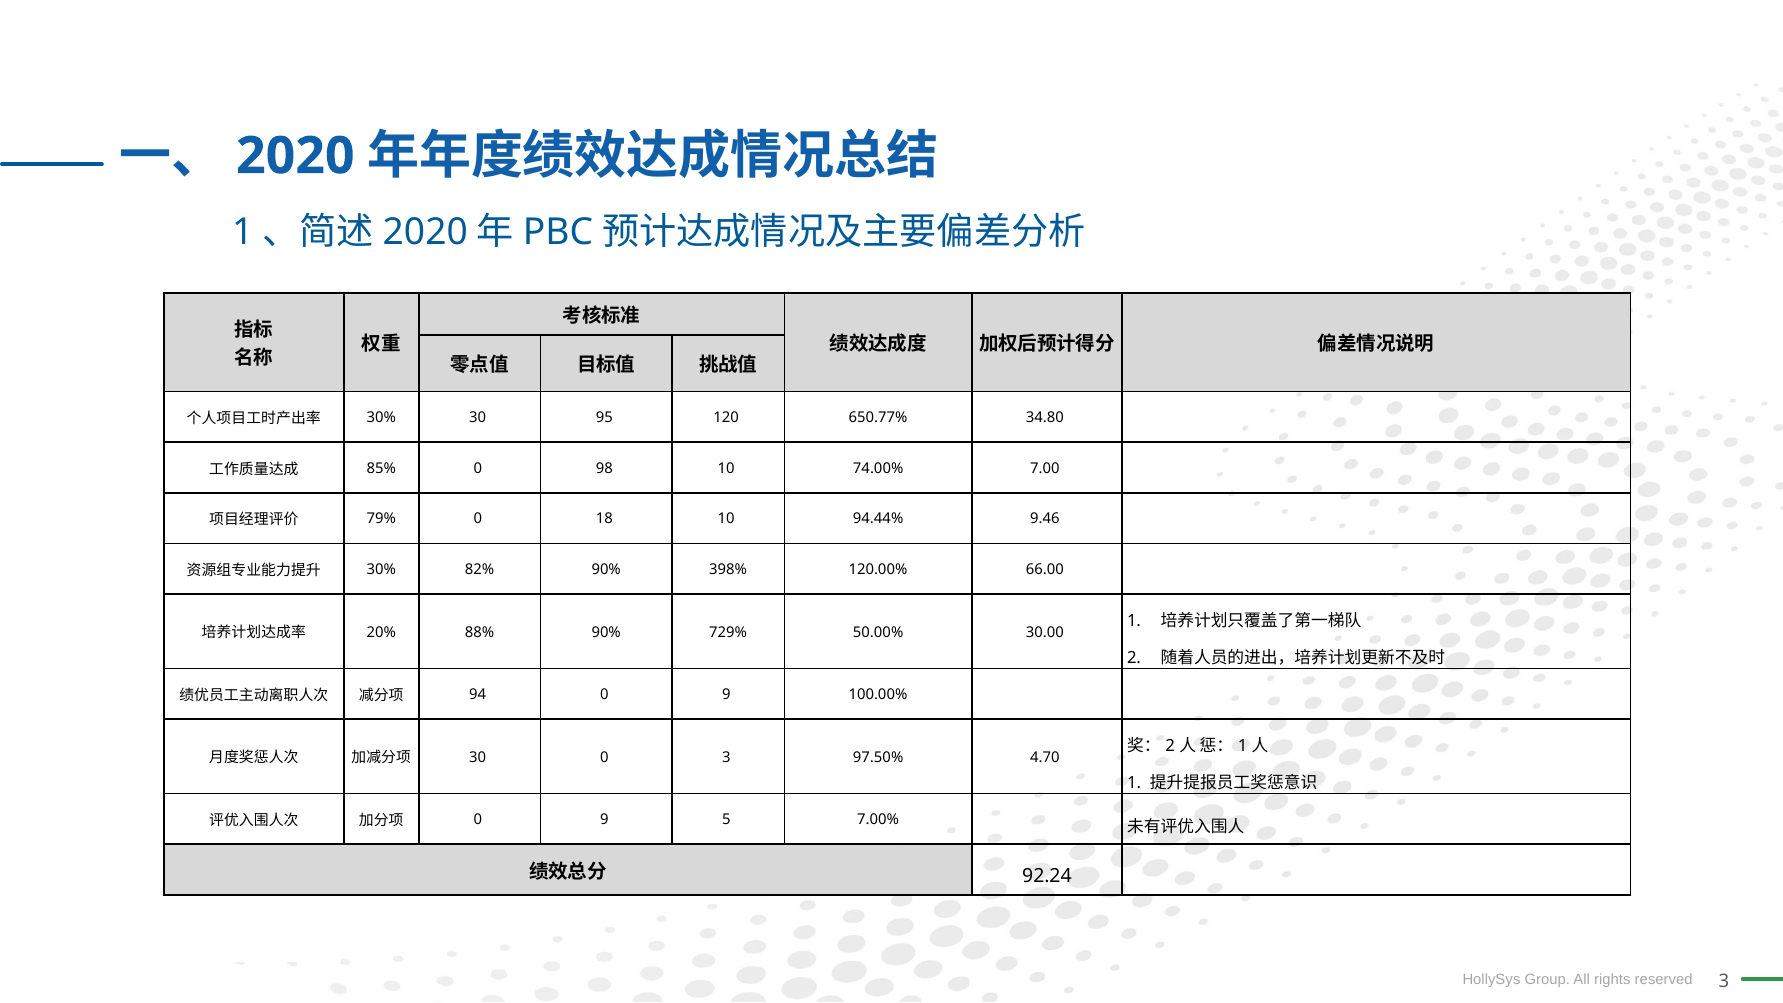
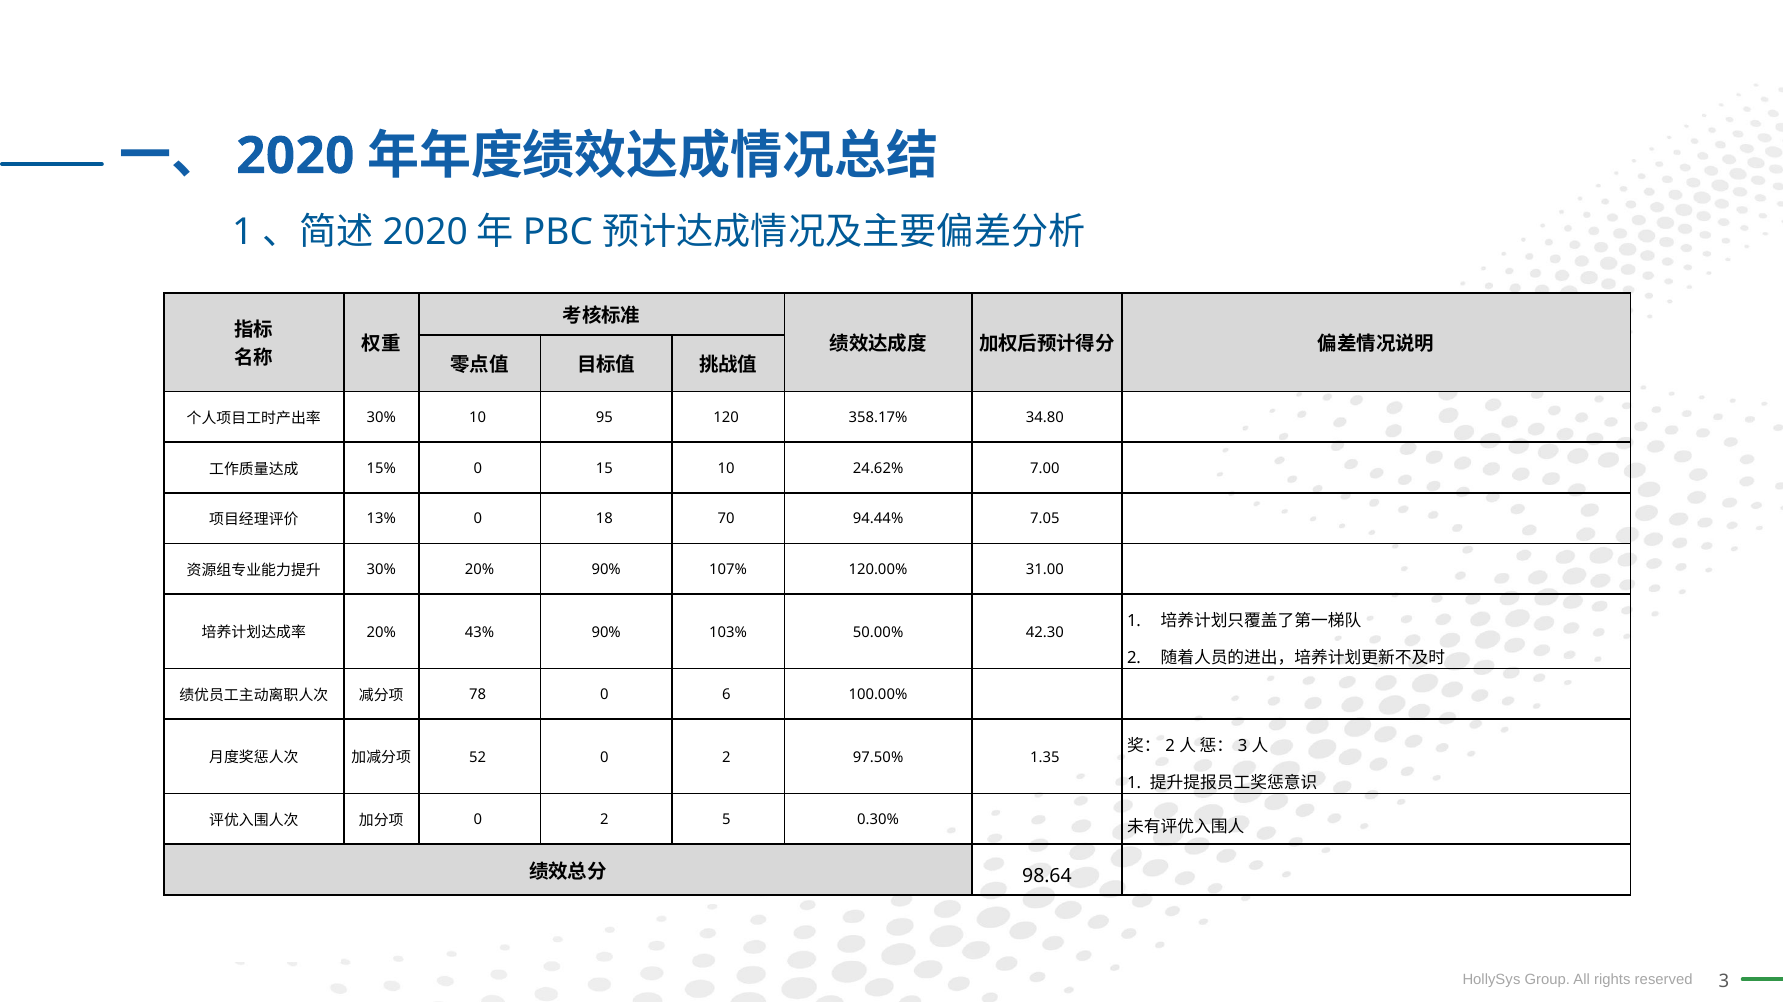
30% 30: 30 -> 10 (478, 418)
650.77%: 650.77% -> 358.17% (878, 418)
85%: 85% -> 15% (381, 468)
98: 98 -> 15 (604, 468)
74.00%: 74.00% -> 24.62% (878, 468)
79%: 79% -> 13% (381, 519)
18 10: 10 -> 70 (726, 519)
9.46: 9.46 -> 7.05 (1045, 519)
30% 82%: 82% -> 20% (480, 570)
398%: 398% -> 107% (728, 570)
66.00: 66.00 -> 31.00 (1045, 570)
88%: 88% -> 43% (480, 632)
729%: 729% -> 103% (728, 632)
30.00: 30.00 -> 42.30 (1045, 632)
94: 94 -> 78 (478, 695)
9: 9 -> 6 (726, 695)
1: 1 -> 3 (1243, 746)
30: 30 -> 52 (478, 757)
3: 3 -> 2 (726, 757)
4.70: 4.70 -> 1.35 (1045, 757)
9: 9 -> 2 (604, 820)
7.00%: 7.00% -> 0.30% (878, 820)
92.24: 92.24 -> 98.64 (1047, 876)
